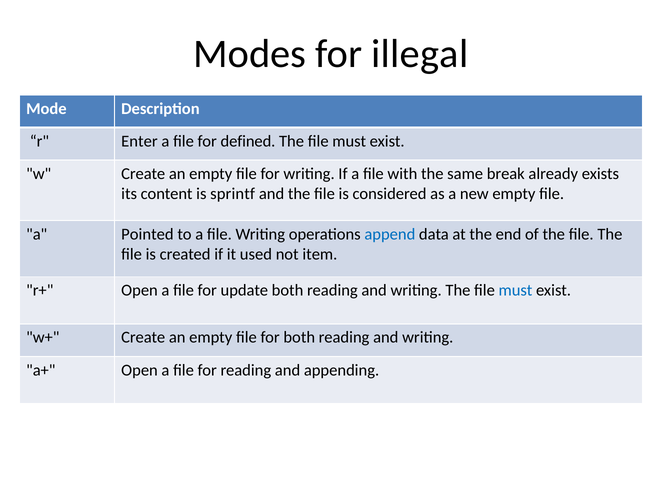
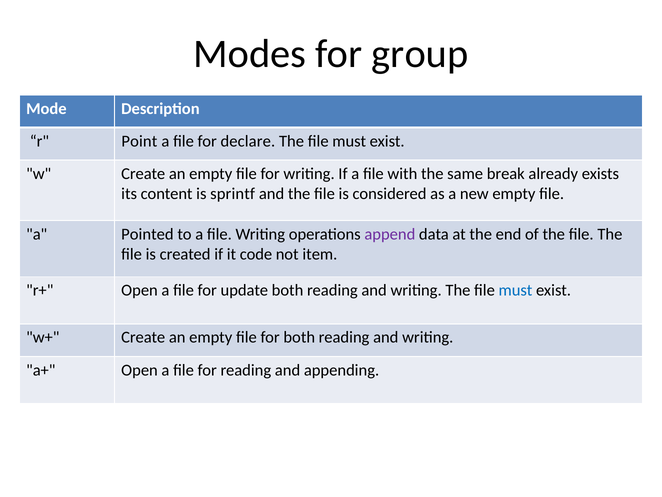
illegal: illegal -> group (420, 54)
Enter: Enter -> Point (139, 141)
defined: defined -> declare (248, 141)
append colour: blue -> purple (390, 234)
used: used -> code (256, 254)
